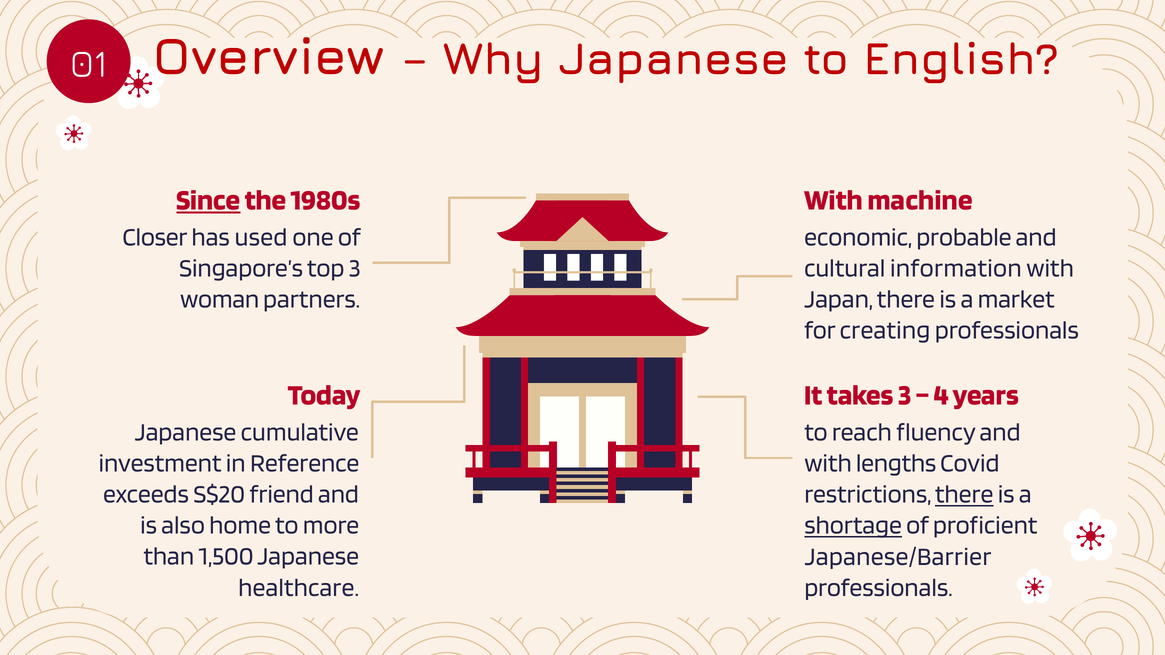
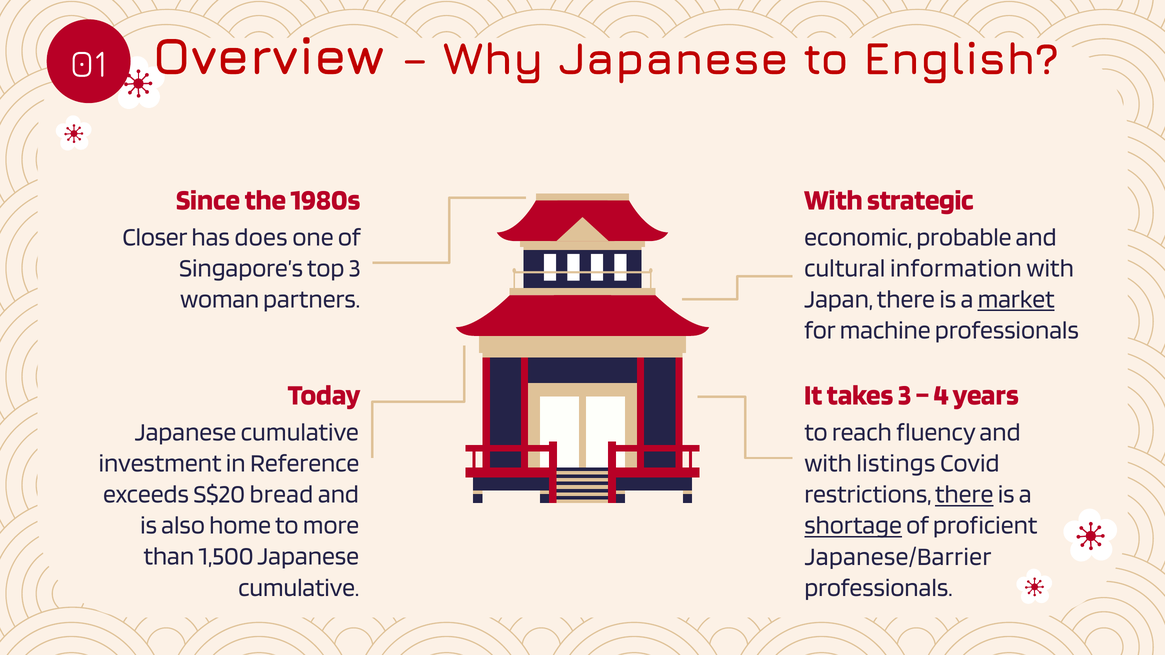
Since underline: present -> none (208, 200)
machine: machine -> strategic (921, 200)
used: used -> does (261, 237)
market underline: none -> present (1016, 299)
creating: creating -> machine (885, 330)
lengths: lengths -> listings (896, 464)
friend: friend -> bread (281, 495)
healthcare: healthcare -> cumulative (299, 588)
